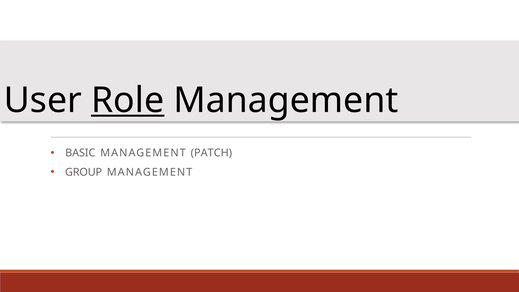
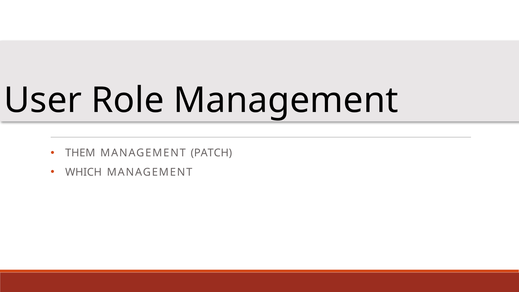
Role underline: present -> none (128, 100)
BASIC: BASIC -> THEM (80, 153)
GROUP: GROUP -> WHICH (84, 172)
